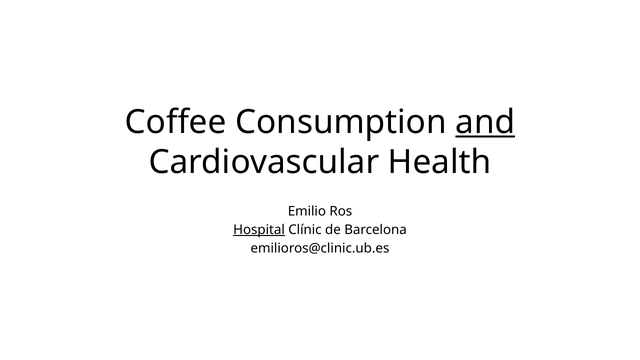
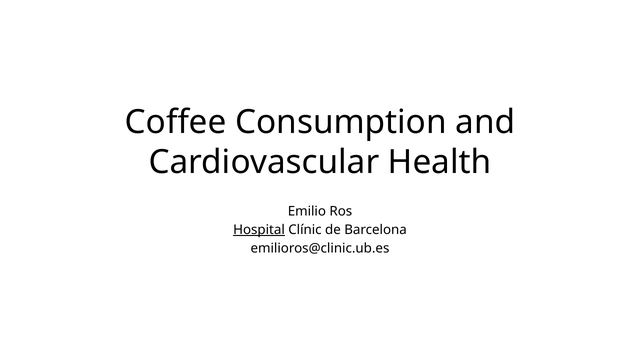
and underline: present -> none (485, 122)
